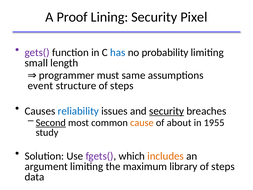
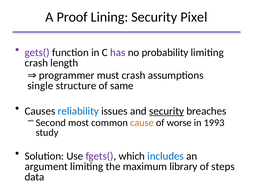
has colour: blue -> purple (118, 52)
small: small -> crash (36, 63)
must same: same -> crash (134, 75)
event: event -> single (40, 86)
structure of steps: steps -> same (122, 86)
Second underline: present -> none (51, 123)
about: about -> worse (179, 123)
1955: 1955 -> 1993 (214, 123)
includes colour: orange -> blue (166, 156)
